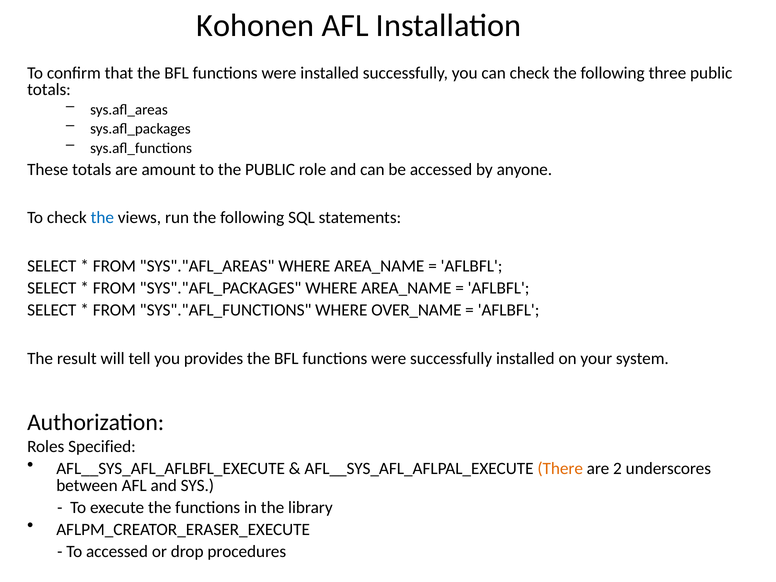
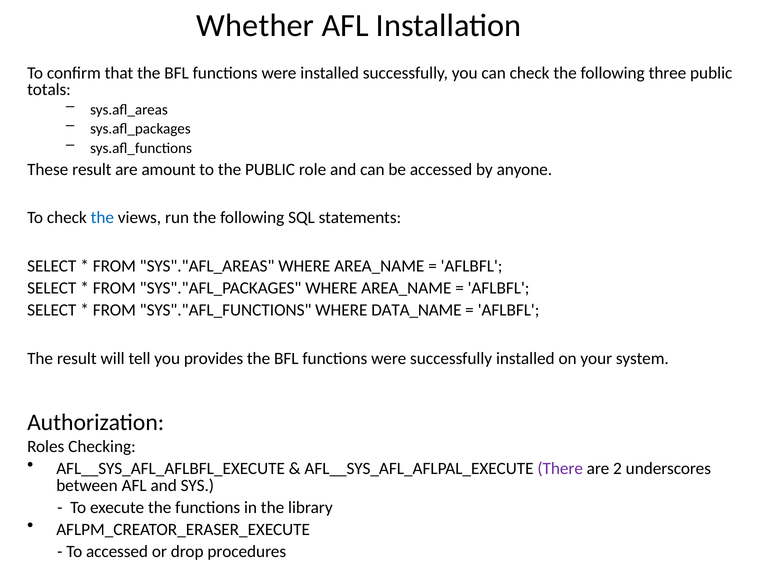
Kohonen: Kohonen -> Whether (255, 26)
These totals: totals -> result (92, 169)
OVER_NAME: OVER_NAME -> DATA_NAME (416, 310)
Specified: Specified -> Checking (102, 447)
There colour: orange -> purple (560, 469)
